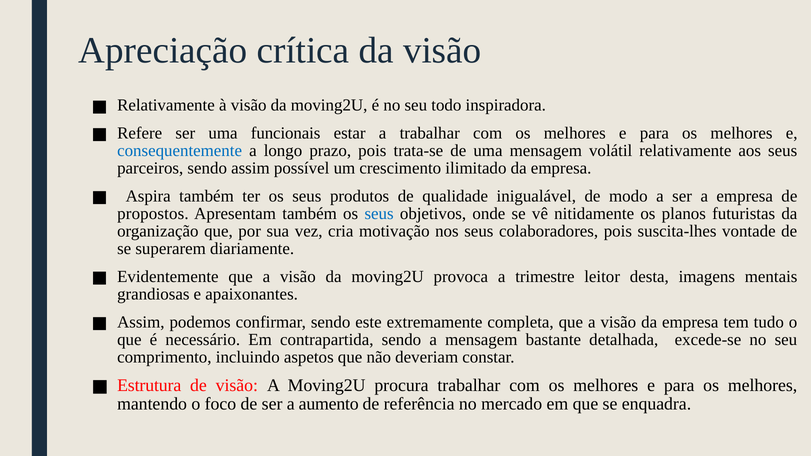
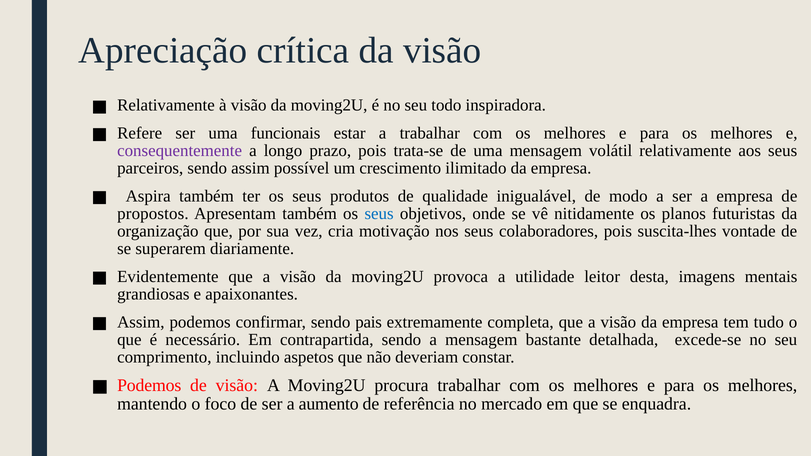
consequentemente colour: blue -> purple (180, 151)
trimestre: trimestre -> utilidade (545, 277)
este: este -> pais (369, 322)
Estrutura: Estrutura -> Podemos (149, 386)
